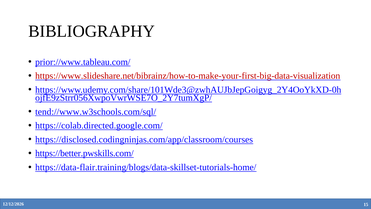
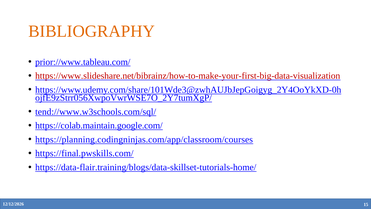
BIBLIOGRAPHY colour: black -> orange (92, 31)
https://colab.directed.google.com/: https://colab.directed.google.com/ -> https://colab.maintain.google.com/ (99, 125)
https://disclosed.codingninjas.com/app/classroom/courses: https://disclosed.codingninjas.com/app/classroom/courses -> https://planning.codingninjas.com/app/classroom/courses (144, 139)
https://better.pwskills.com/: https://better.pwskills.com/ -> https://final.pwskills.com/ (84, 153)
